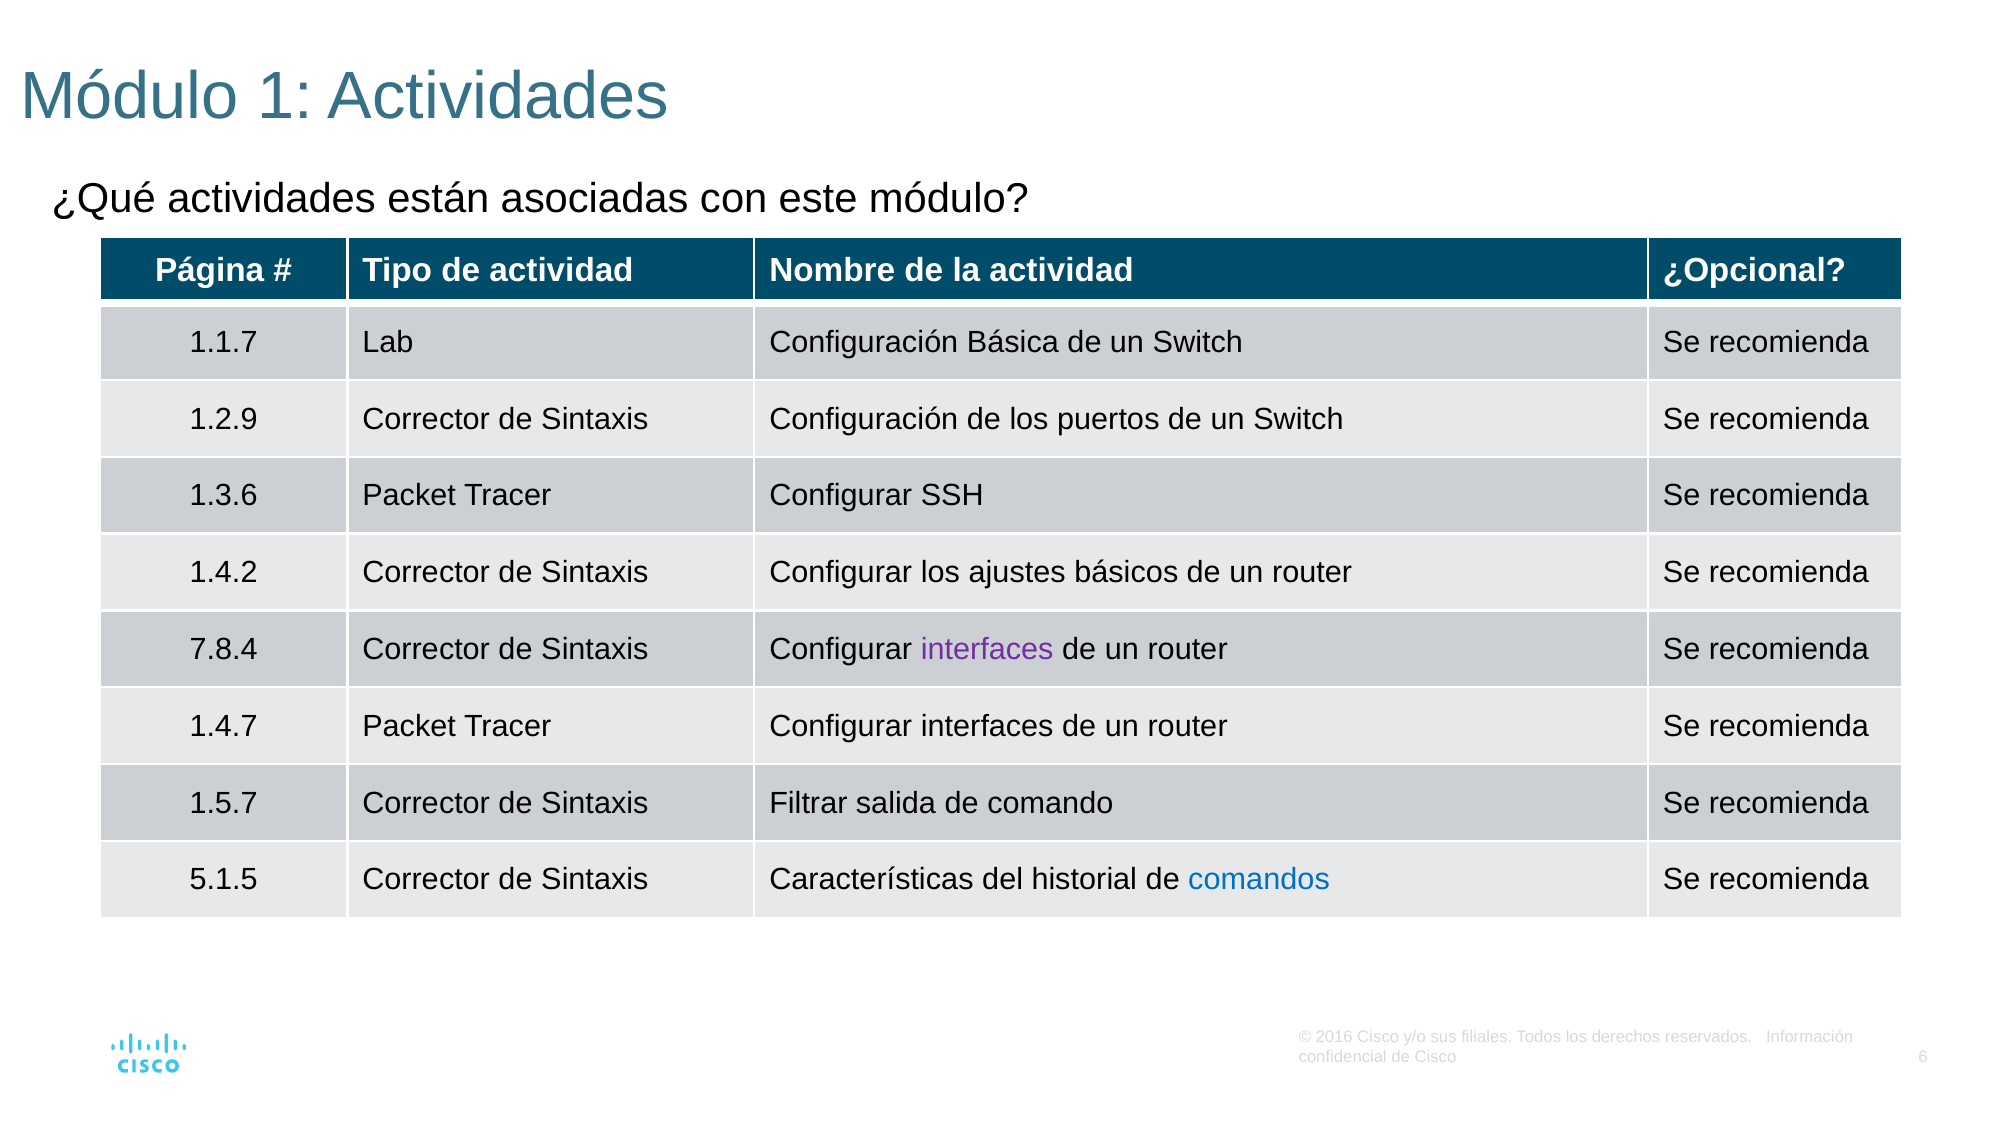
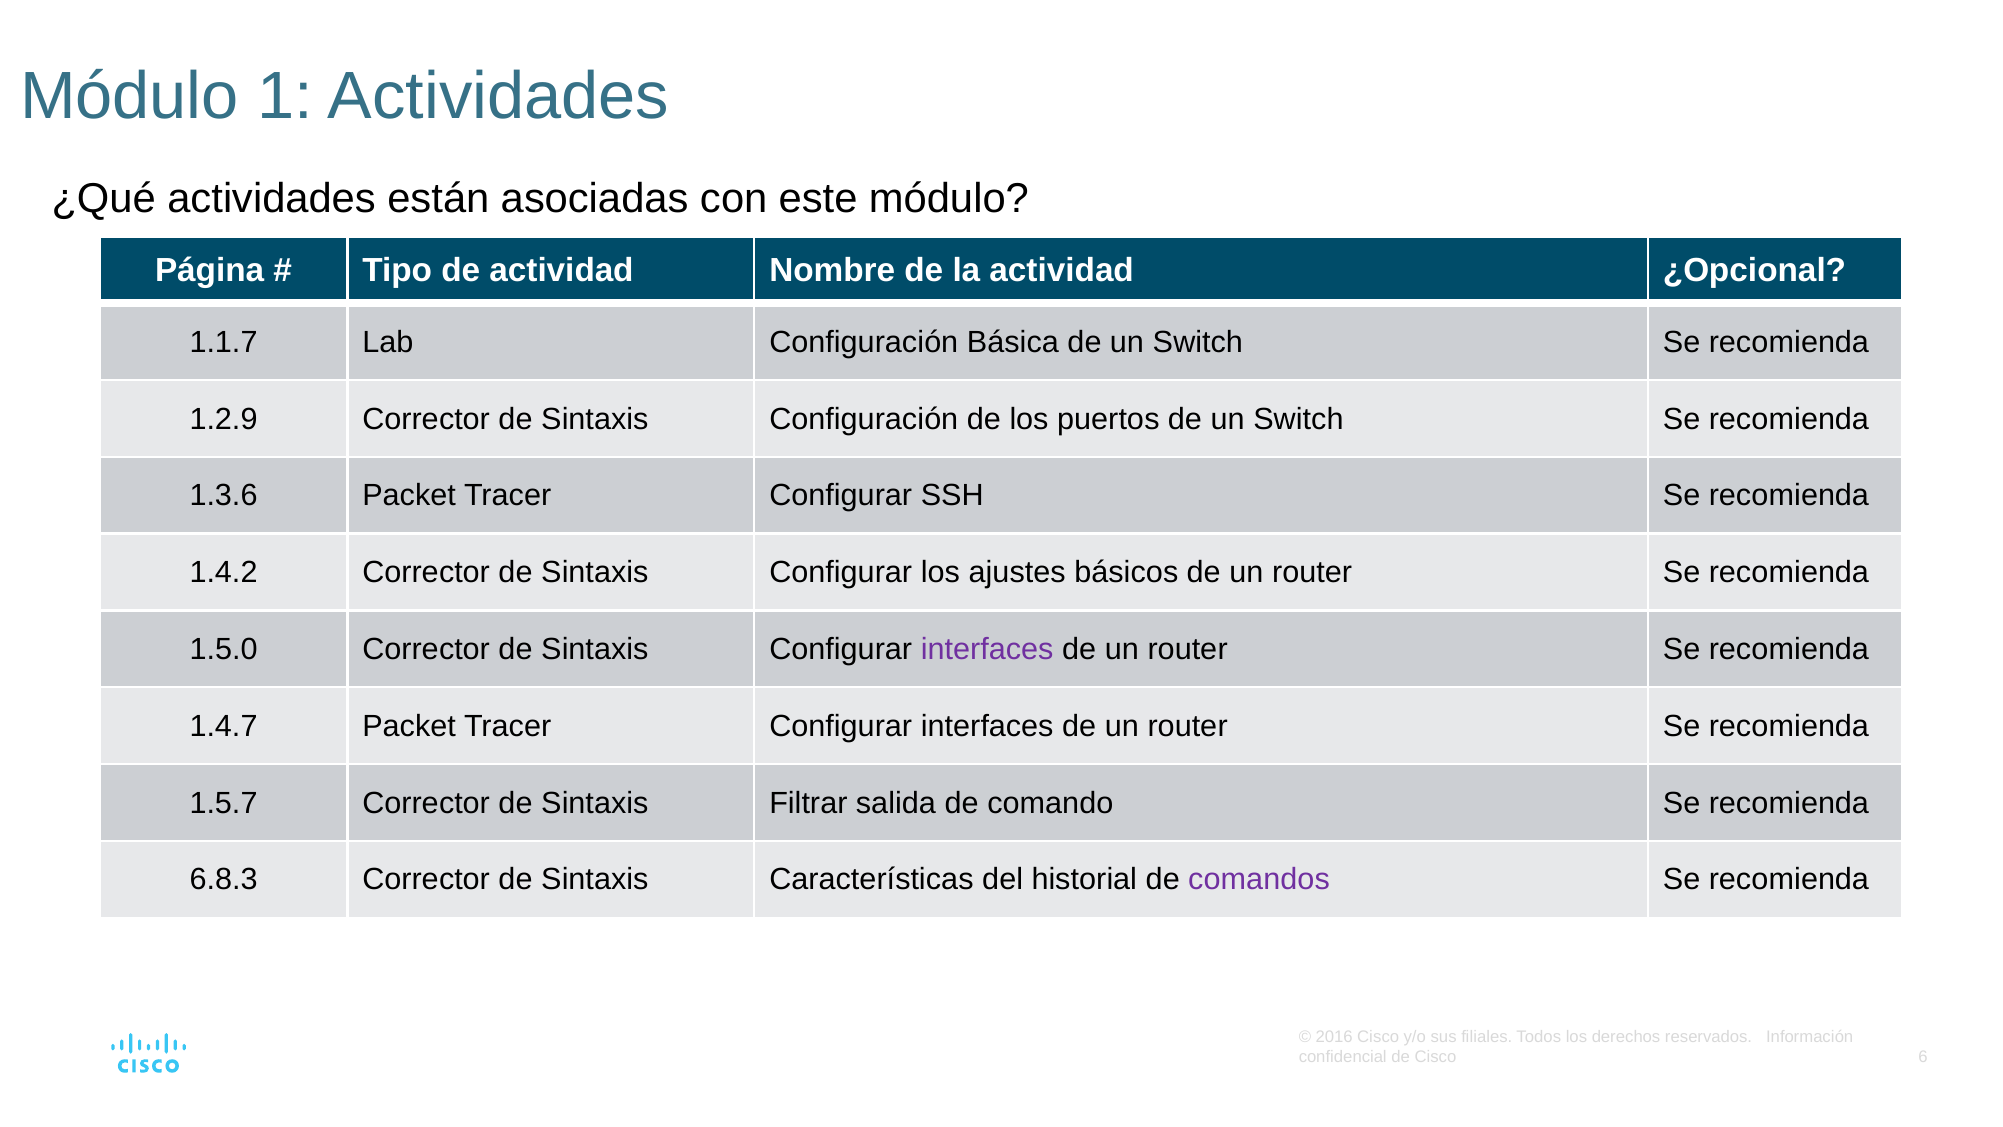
7.8.4: 7.8.4 -> 1.5.0 (224, 649)
5.1.5: 5.1.5 -> 6.8.3 (224, 880)
comandos colour: blue -> purple (1259, 880)
